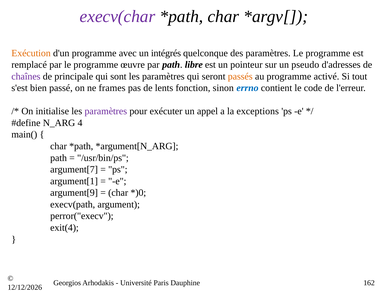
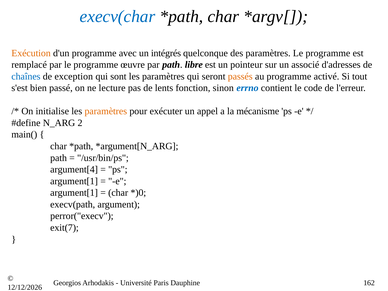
execv(char colour: purple -> blue (118, 16)
pseudo: pseudo -> associé (305, 65)
chaînes colour: purple -> blue (26, 76)
principale: principale -> exception (74, 76)
frames: frames -> lecture (112, 88)
paramètres colour: purple -> orange (106, 111)
exceptions: exceptions -> mécanisme (258, 111)
4: 4 -> 2 (80, 123)
argument[7: argument[7 -> argument[4 (74, 169)
argument[9: argument[9 -> argument[1 (74, 193)
exit(4: exit(4 -> exit(7 (64, 228)
